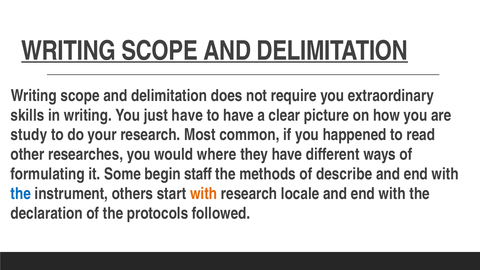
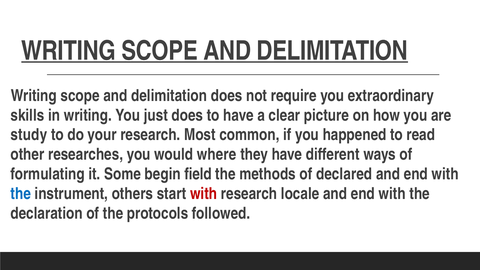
just have: have -> does (187, 115)
staff: staff -> field (198, 174)
describe: describe -> declared (344, 174)
with colour: orange -> red (204, 194)
